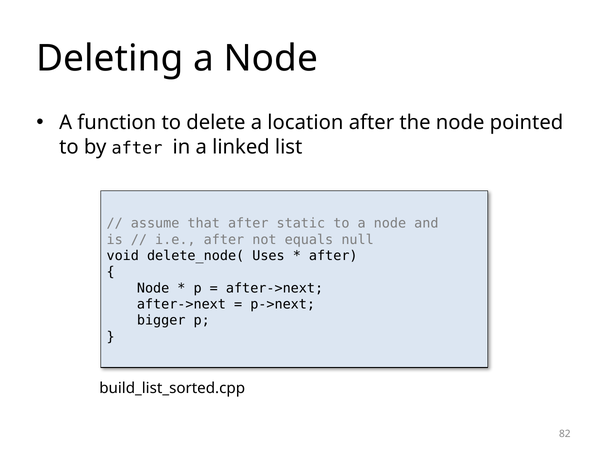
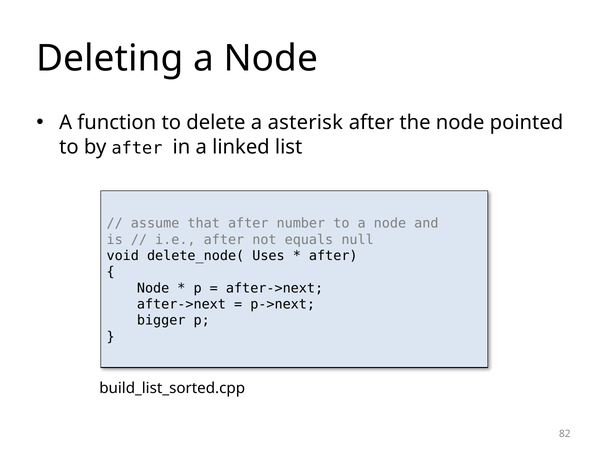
location: location -> asterisk (305, 123)
static: static -> number (301, 224)
